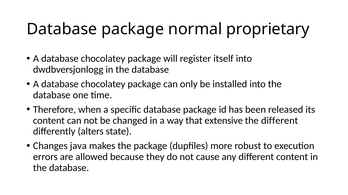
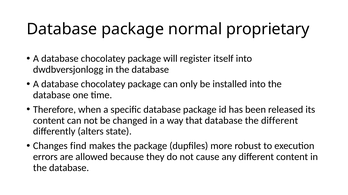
that extensive: extensive -> database (224, 121)
java: java -> find (78, 146)
